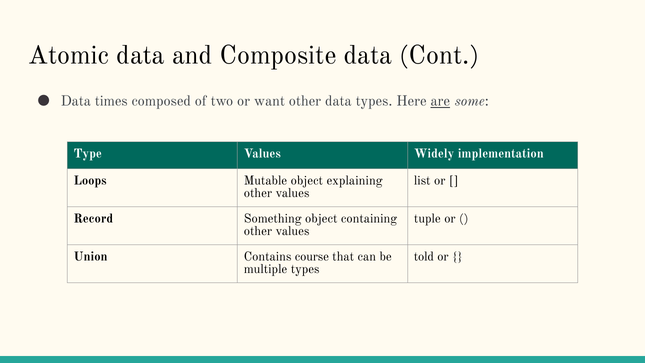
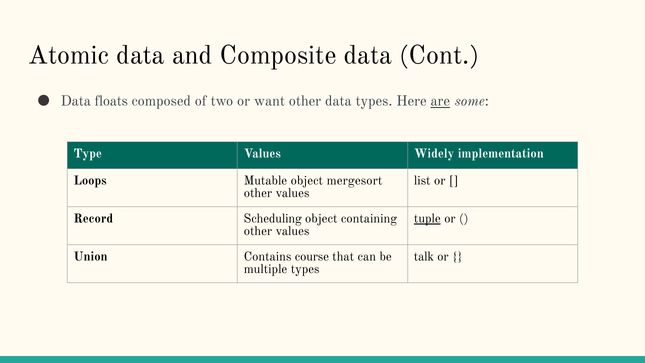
times: times -> floats (111, 101)
explaining: explaining -> mergesort (355, 180)
Something: Something -> Scheduling (273, 218)
tuple underline: none -> present (427, 218)
told: told -> talk (424, 256)
